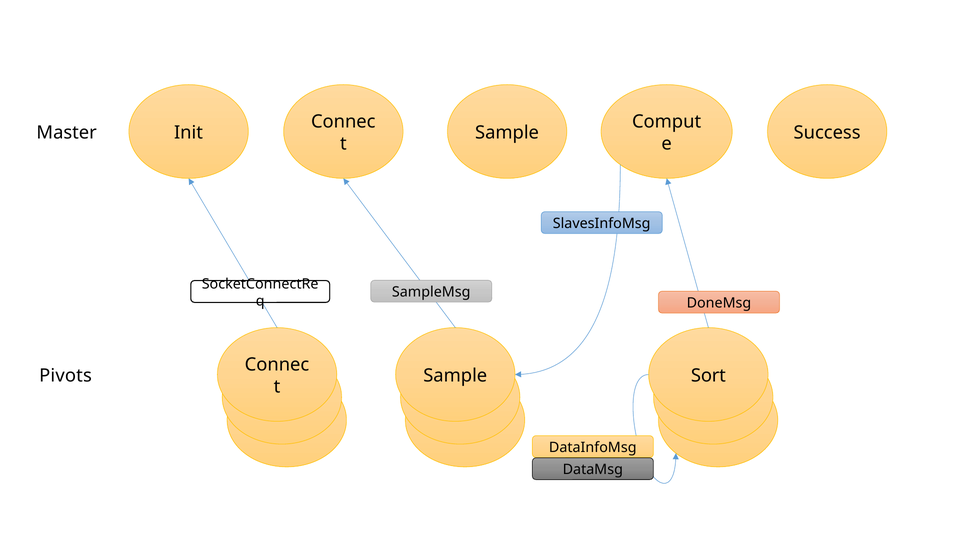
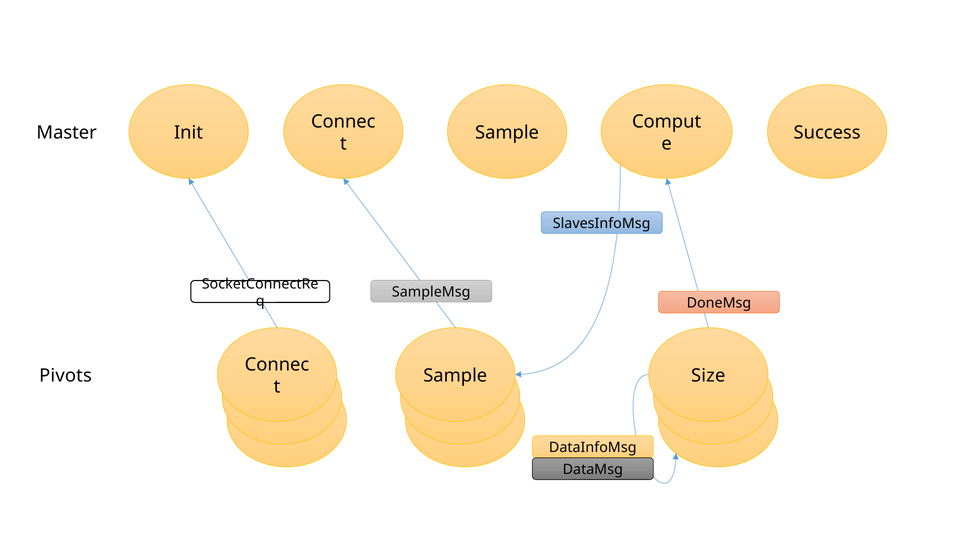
Sort: Sort -> Size (708, 376)
